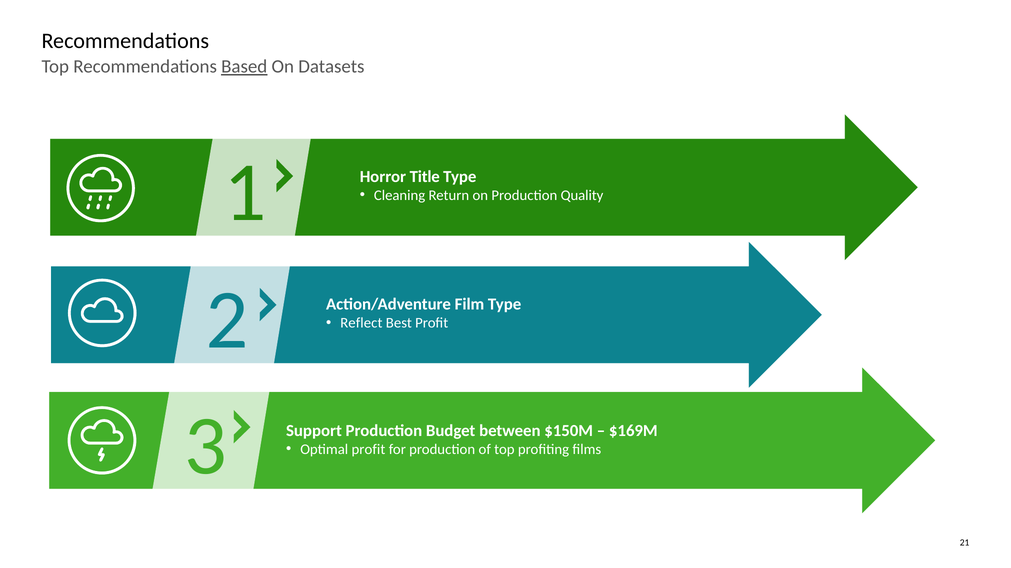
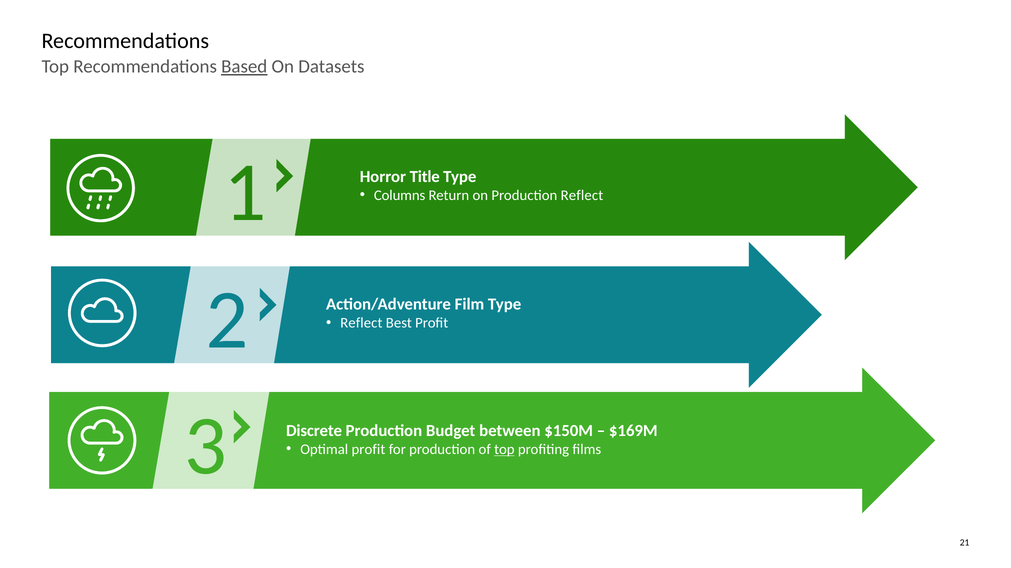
Cleaning: Cleaning -> Columns (400, 196)
Production Quality: Quality -> Reflect (582, 196)
Support: Support -> Discrete (314, 431)
top underline: none -> present (504, 450)
